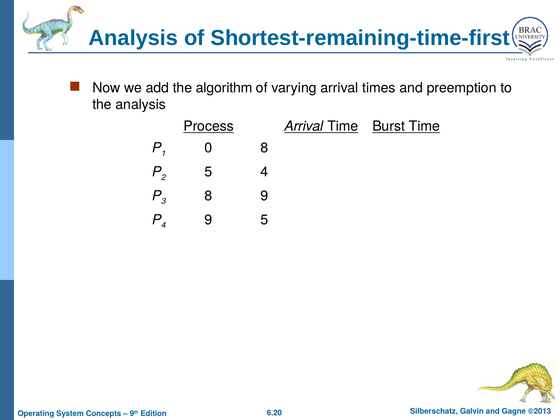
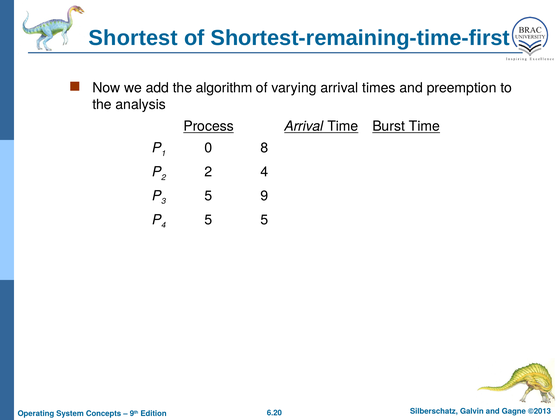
Analysis: Analysis -> Shortest (133, 38)
2 5: 5 -> 2 (208, 172)
3 8: 8 -> 5 (208, 196)
4 9: 9 -> 5 (208, 220)
